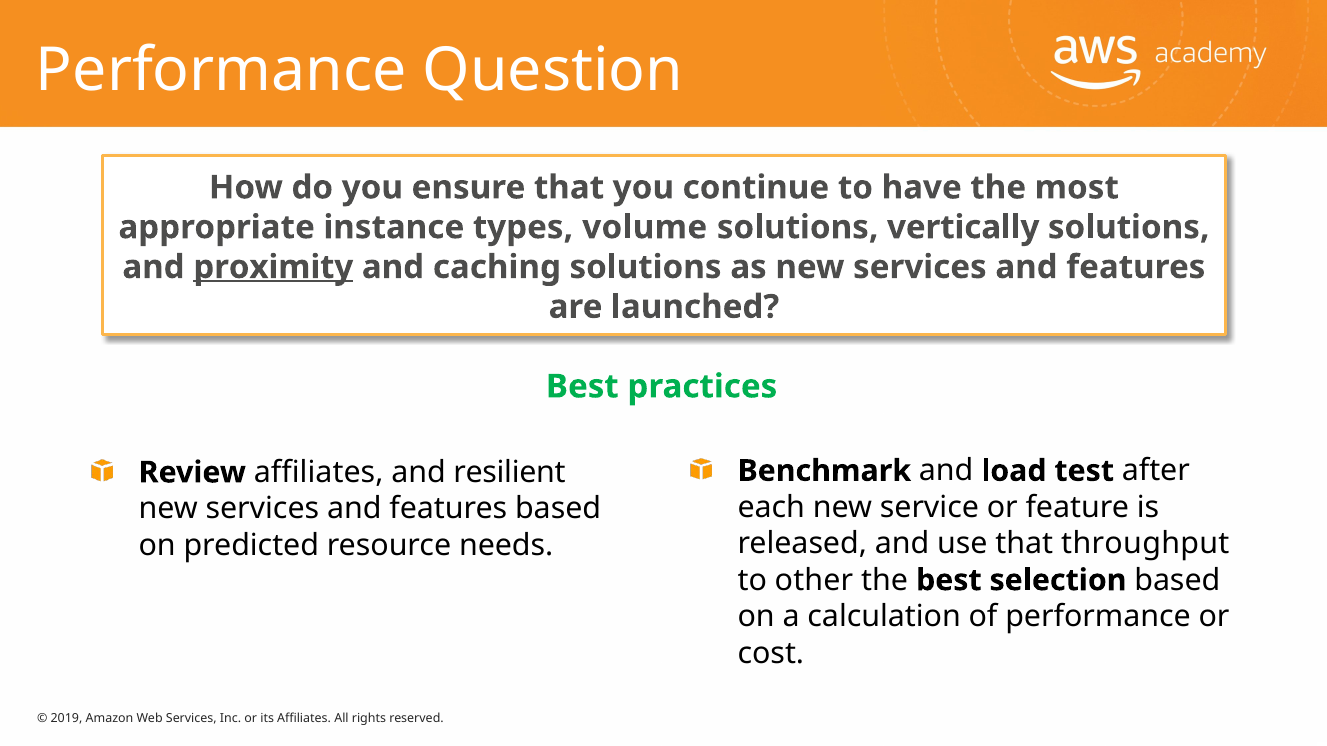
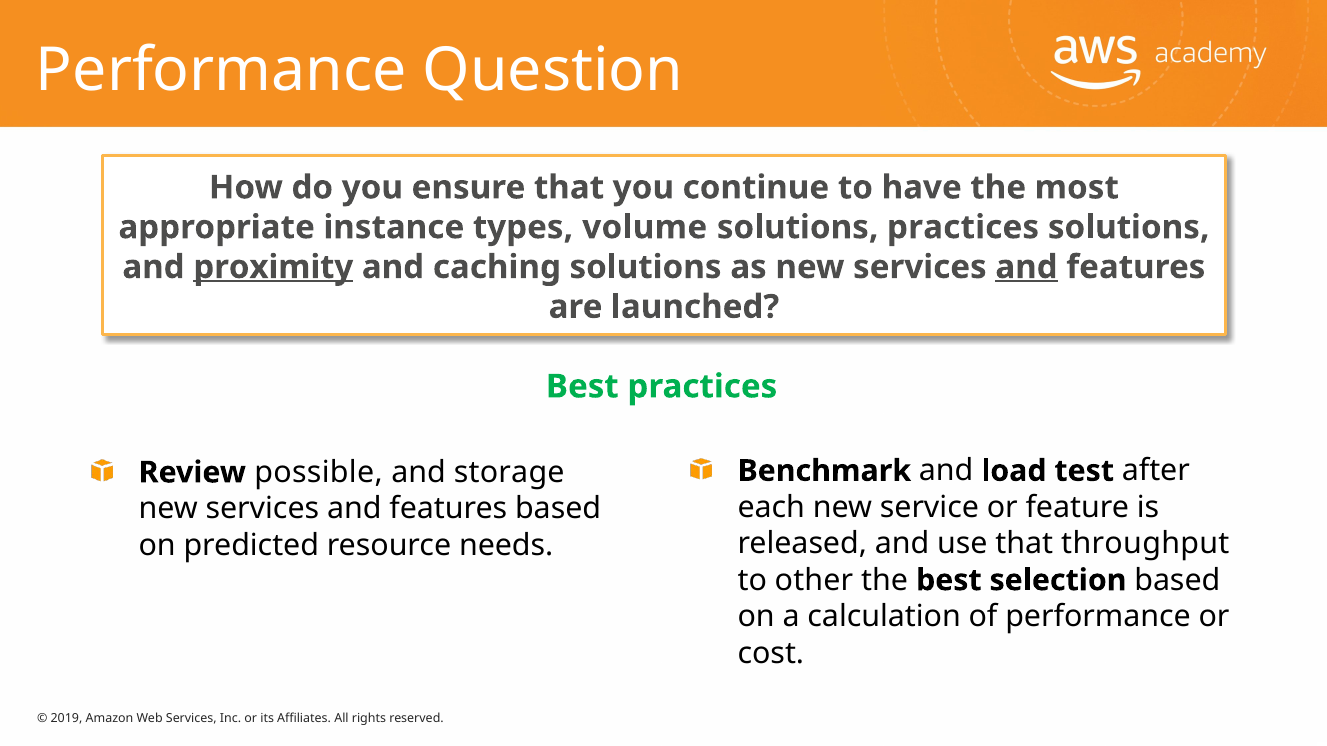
solutions vertically: vertically -> practices (963, 227)
and underline: none -> present (1026, 267)
Review affiliates: affiliates -> possible (318, 473)
resilient: resilient -> storage (509, 473)
